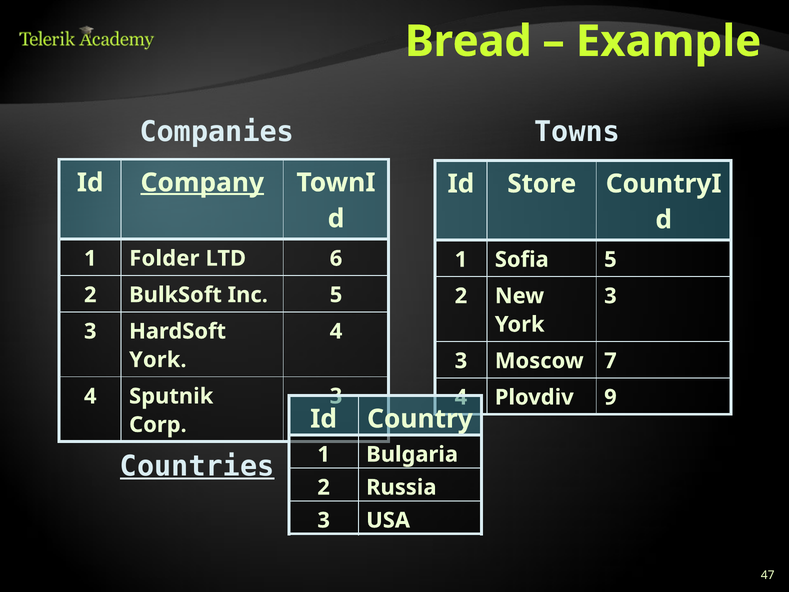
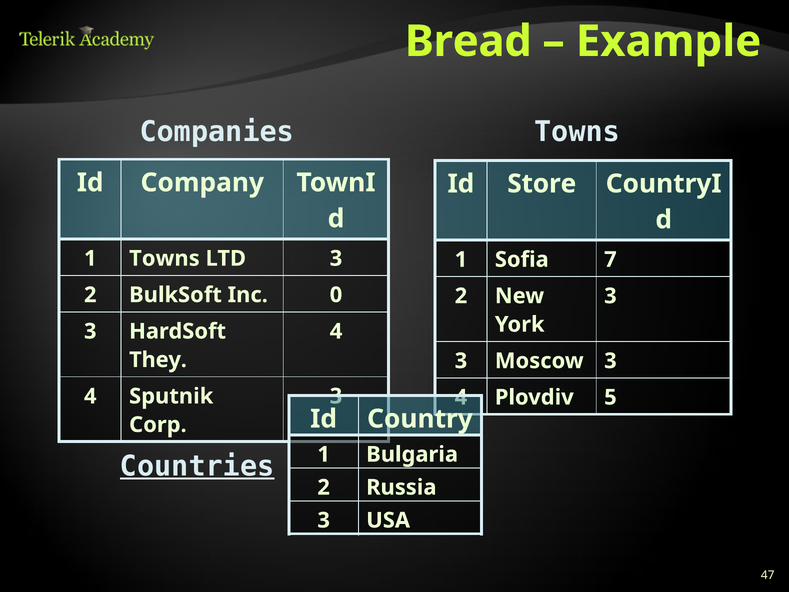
Company underline: present -> none (202, 183)
1 Folder: Folder -> Towns (164, 258)
LTD 6: 6 -> 3 (336, 258)
Sofia 5: 5 -> 7 (610, 259)
Inc 5: 5 -> 0 (336, 295)
York: York -> They (158, 360)
Moscow 7: 7 -> 3 (610, 361)
9: 9 -> 5 (610, 397)
